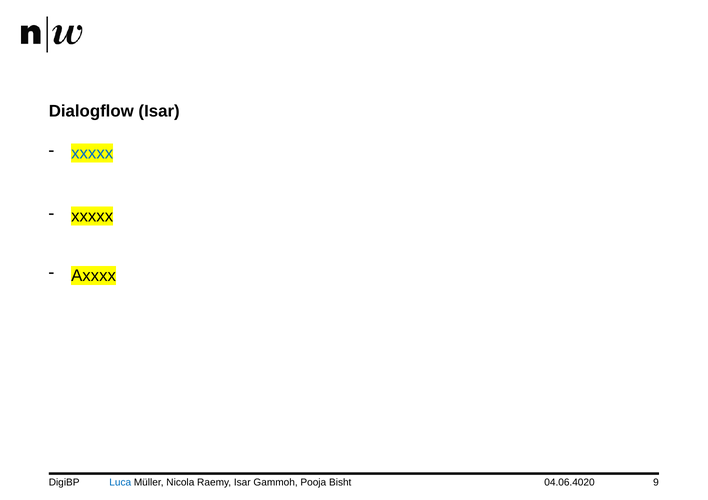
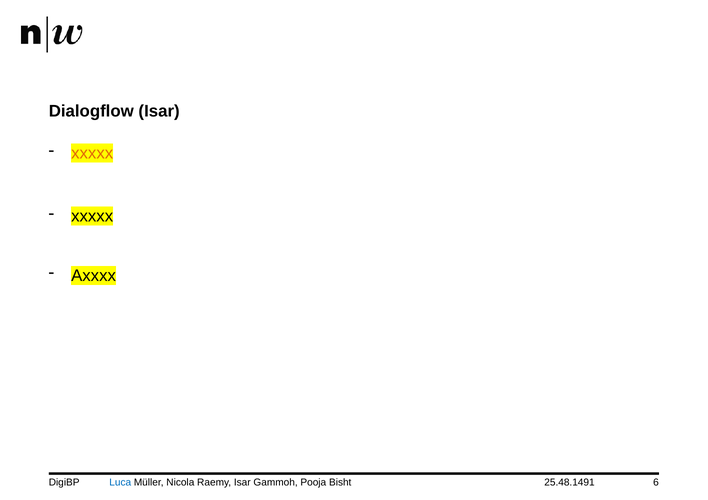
xxxxx colour: blue -> orange (92, 154)
04.06.4020: 04.06.4020 -> 25.48.1491 (569, 483)
9: 9 -> 6 (656, 483)
